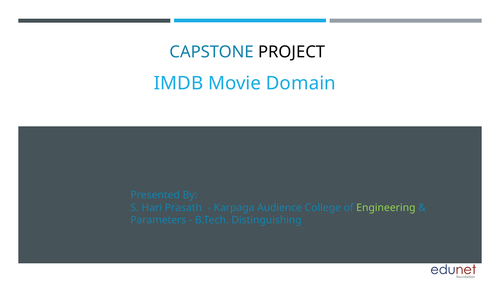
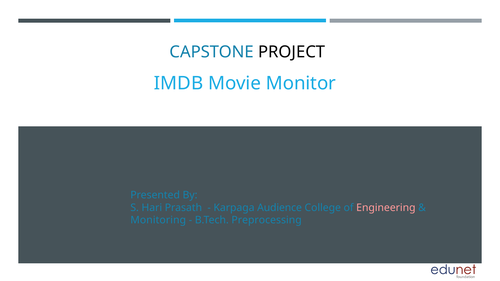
Domain: Domain -> Monitor (301, 83)
Engineering colour: light green -> pink (386, 208)
Parameters: Parameters -> Monitoring (158, 220)
Distinguishing: Distinguishing -> Preprocessing (267, 220)
